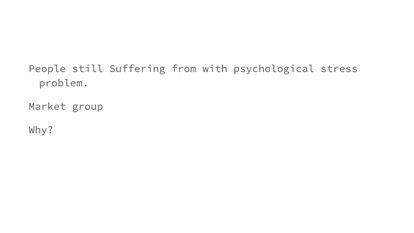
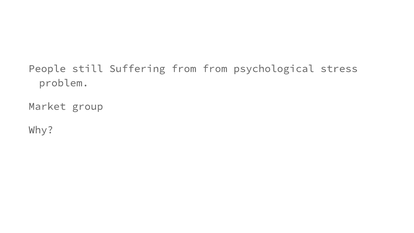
from with: with -> from (215, 69)
